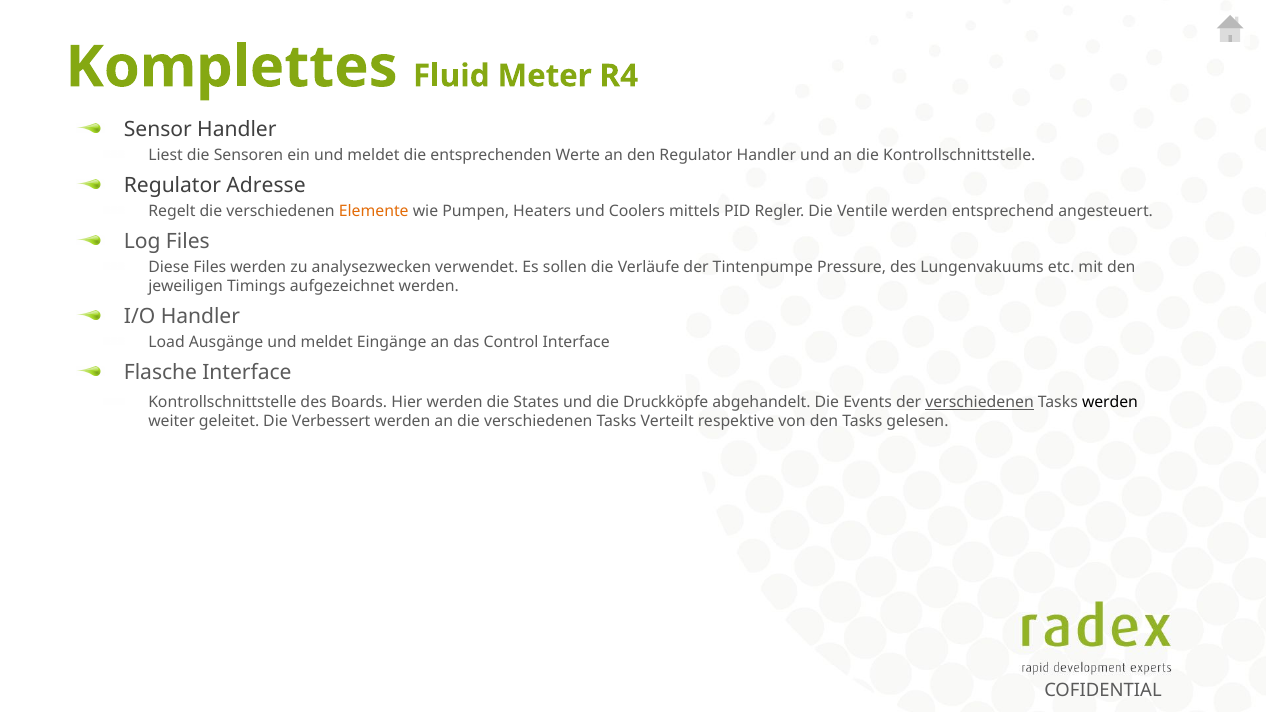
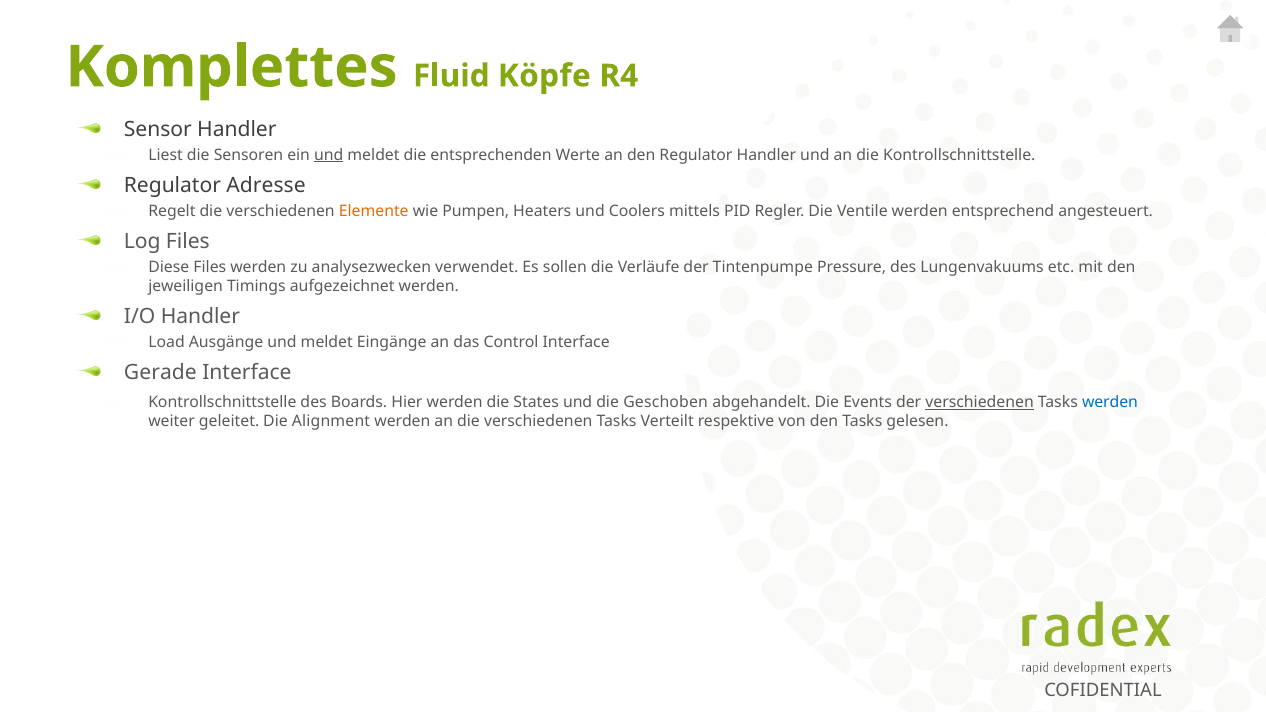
Meter: Meter -> Köpfe (544, 76)
und underline: none -> present (329, 155)
Flasche: Flasche -> Gerade (160, 373)
Druckköpfe: Druckköpfe -> Geschoben (666, 403)
werden colour: black -> blue (1110, 403)
Verbessert: Verbessert -> Alignment (331, 422)
